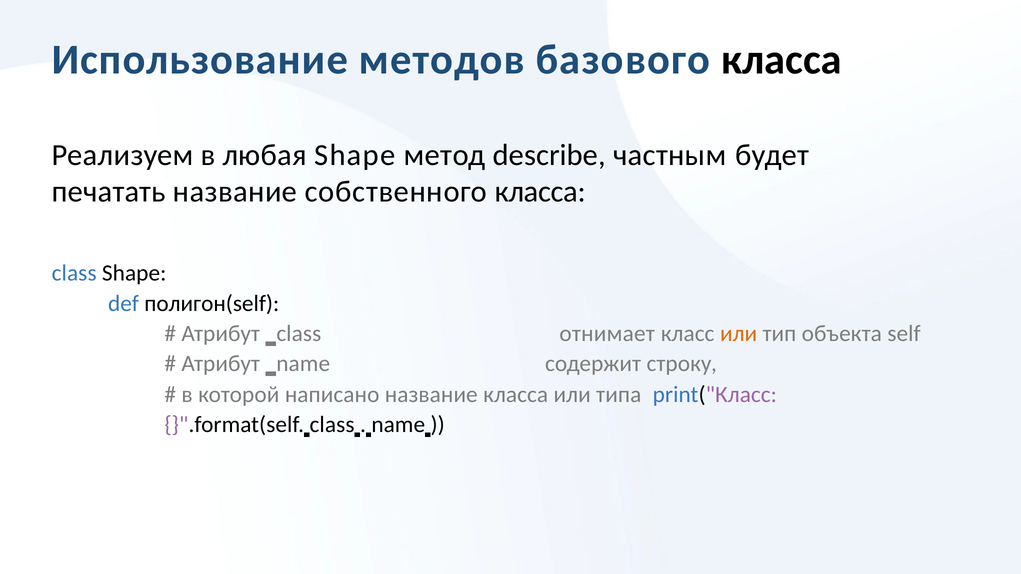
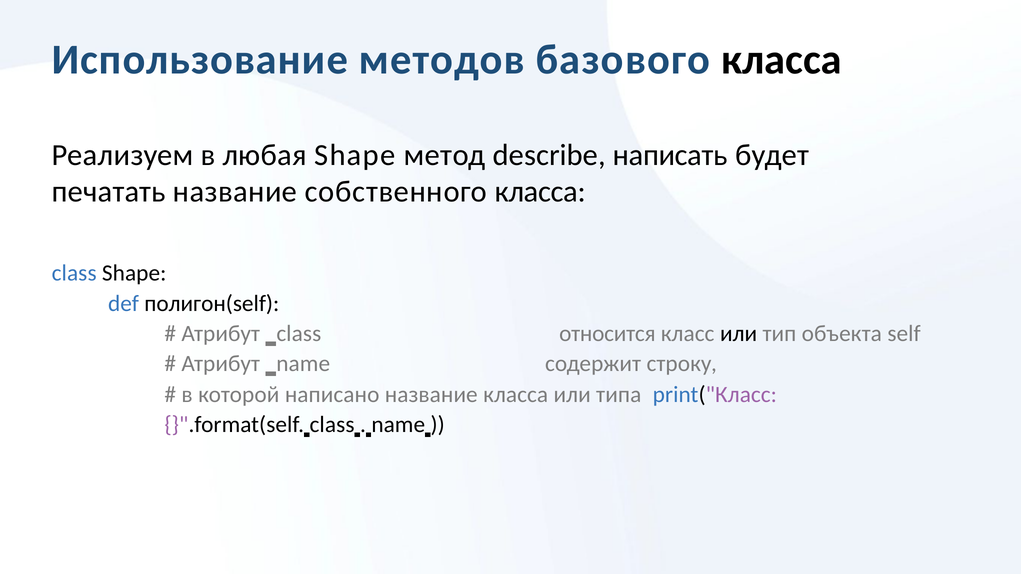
частным: частным -> написать (670, 155)
отнимает: отнимает -> относится (607, 334)
или colour: orange -> black (739, 334)
